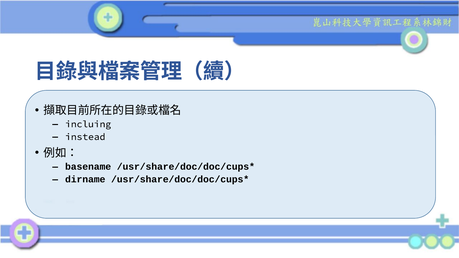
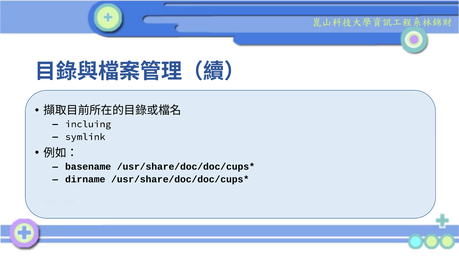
instead: instead -> symlink (85, 137)
